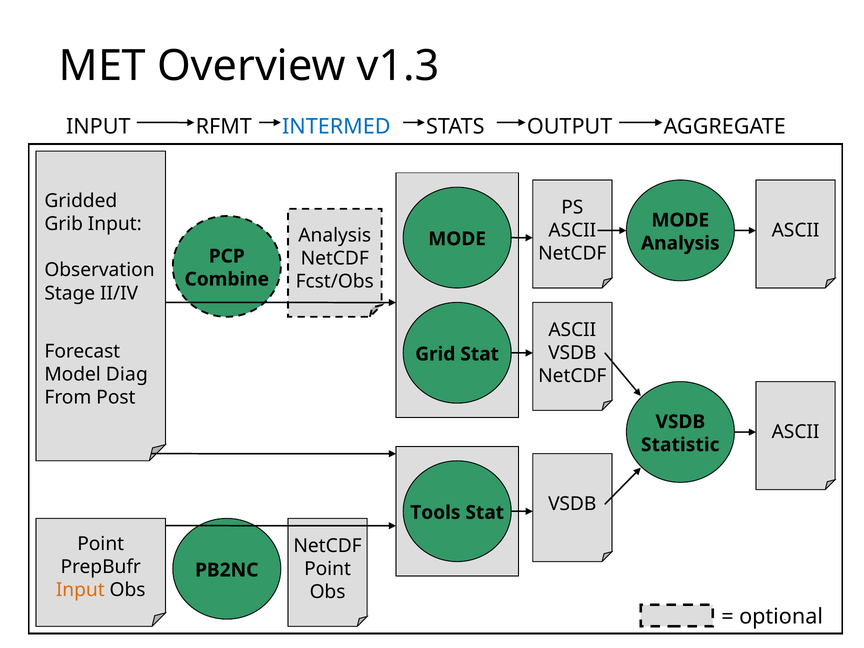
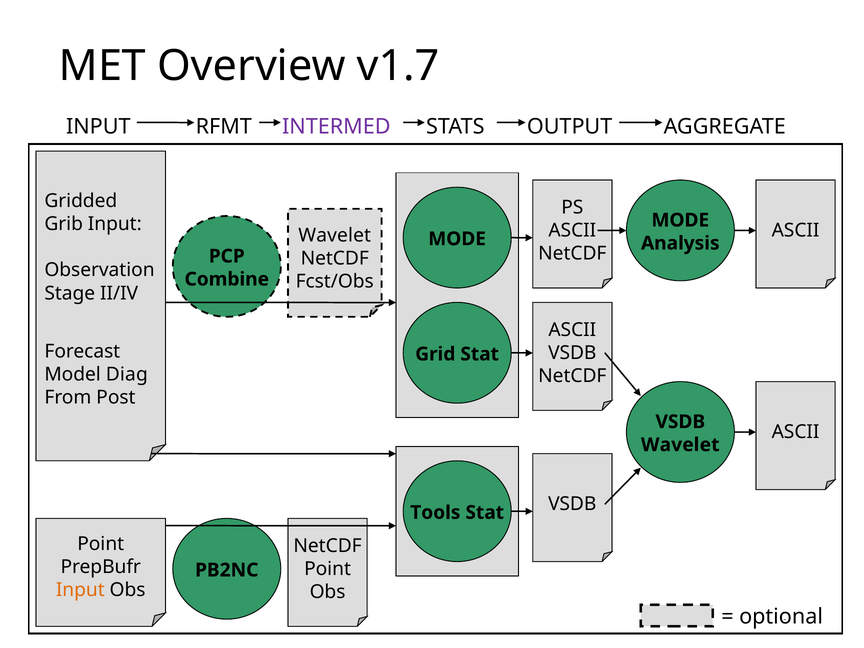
v1.3: v1.3 -> v1.7 (398, 66)
INTERMED colour: blue -> purple (336, 127)
Analysis: Analysis -> Wavelet (335, 235)
Statistic: Statistic -> Wavelet (680, 445)
